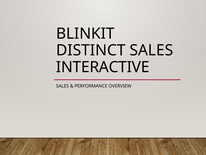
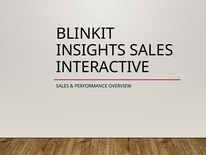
DISTINCT: DISTINCT -> INSIGHTS (91, 50)
